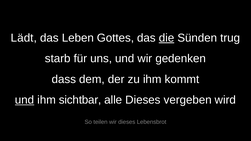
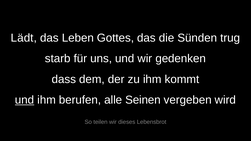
die underline: present -> none (167, 38)
sichtbar: sichtbar -> berufen (80, 100)
alle Dieses: Dieses -> Seinen (143, 100)
